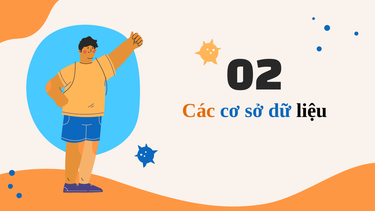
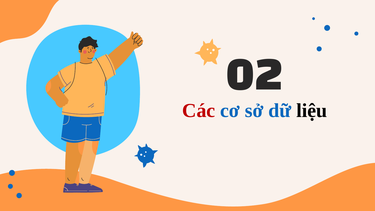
Các colour: orange -> red (199, 110)
